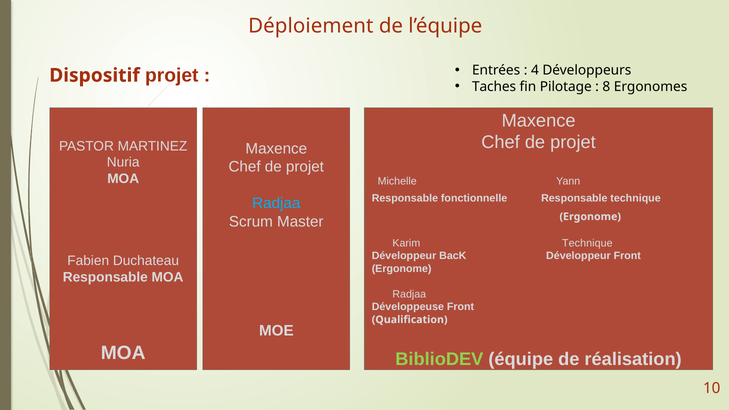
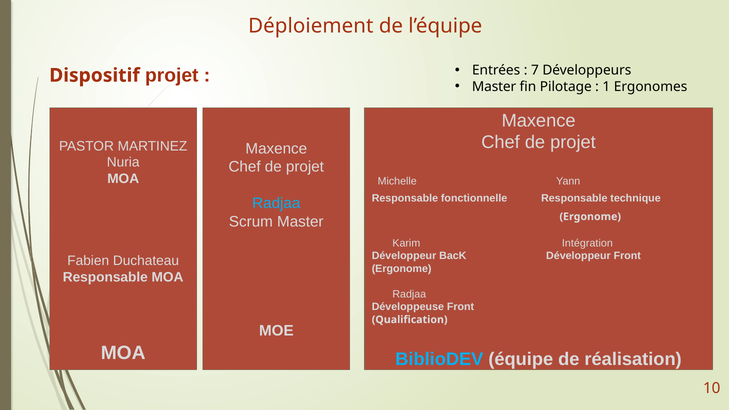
4: 4 -> 7 (535, 70)
Taches: Taches -> Master (494, 87)
8: 8 -> 1 (606, 87)
Karim Technique: Technique -> Intégration (587, 243)
BiblioDEV colour: light green -> light blue (439, 359)
